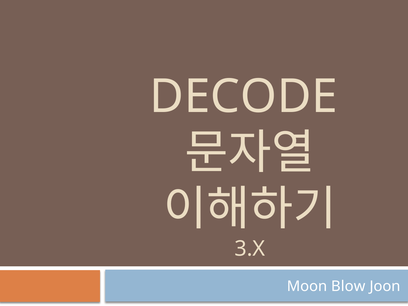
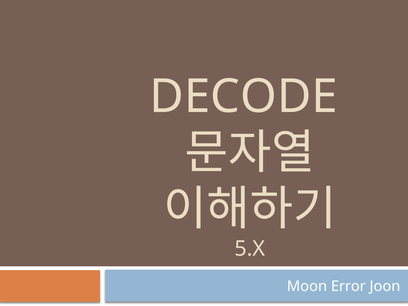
3.X: 3.X -> 5.X (250, 249)
Blow: Blow -> Error (348, 286)
